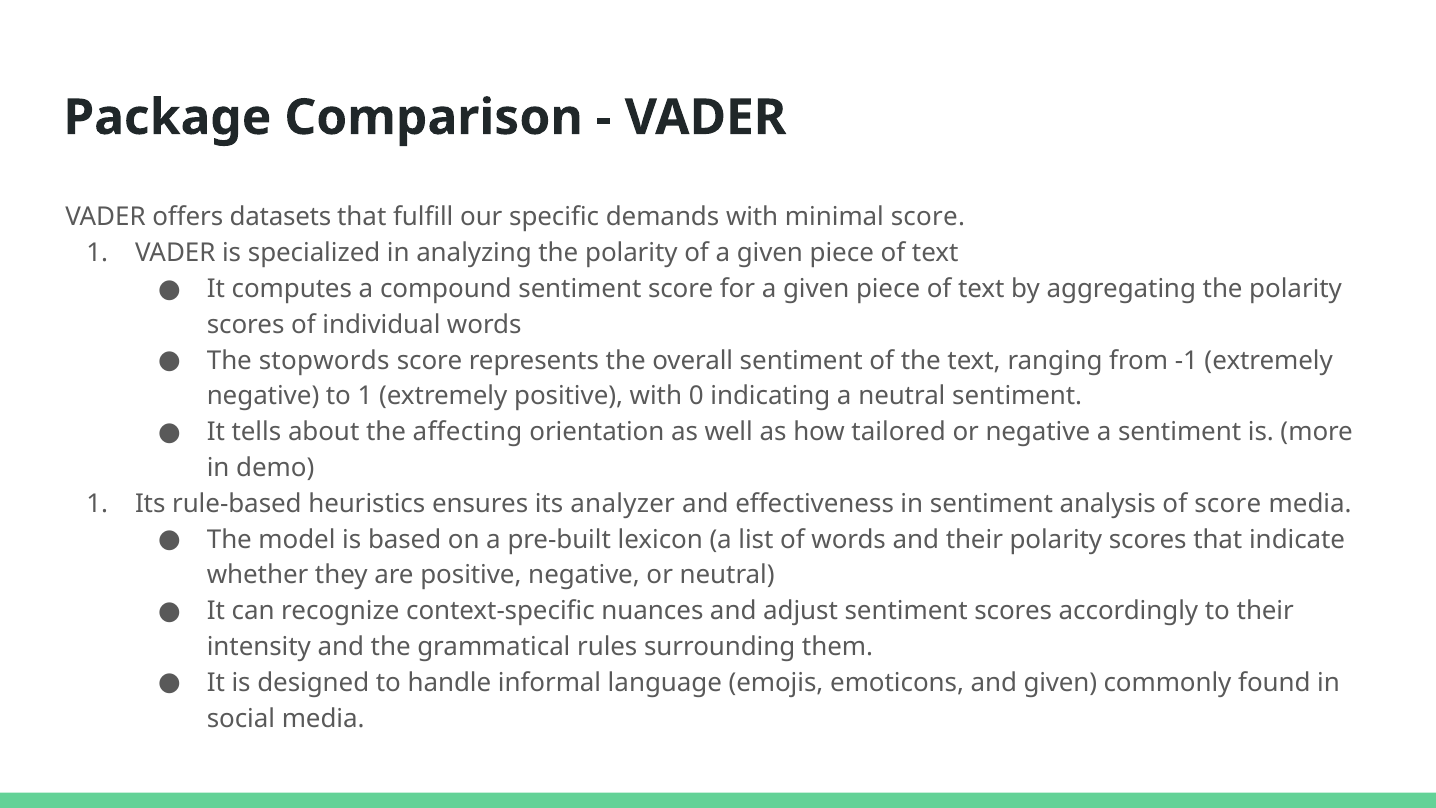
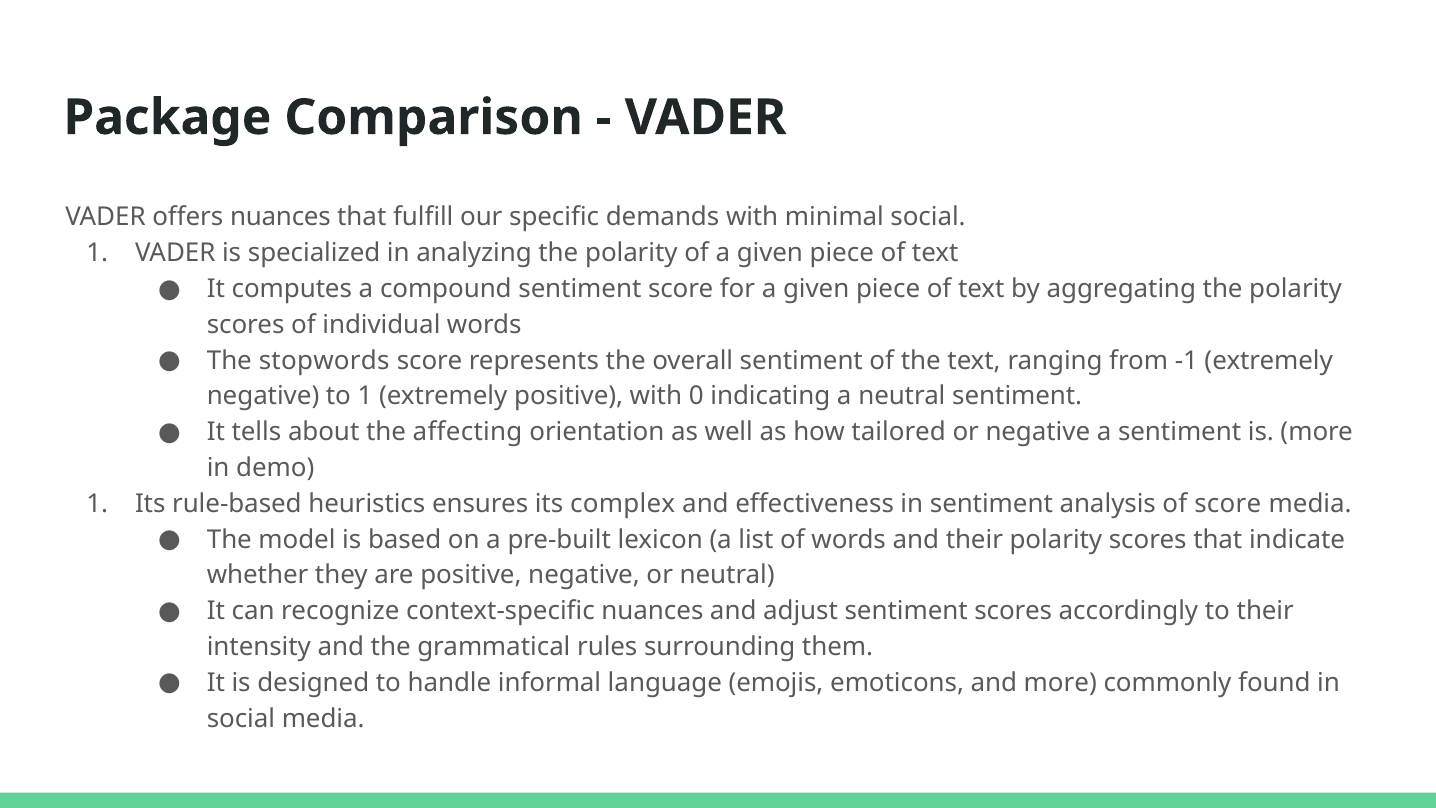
offers datasets: datasets -> nuances (280, 217)
minimal score: score -> social (928, 217)
analyzer: analyzer -> complex (623, 504)
and given: given -> more (1060, 683)
